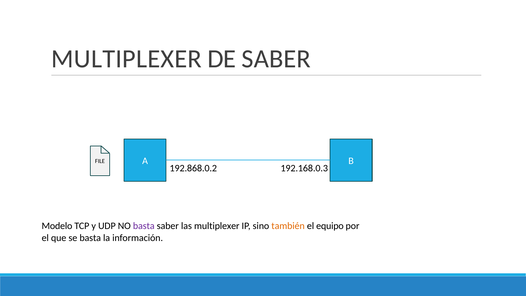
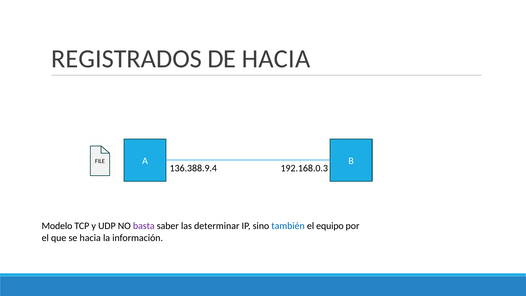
MULTIPLEXER: MULTIPLEXER -> REGISTRADOS (127, 59)
DE SABER: SABER -> HACIA (276, 59)
192.868.0.2: 192.868.0.2 -> 136.388.9.4 (193, 168)
las multiplexer: multiplexer -> determinar (217, 226)
también colour: orange -> blue (288, 226)
se basta: basta -> hacia (90, 238)
